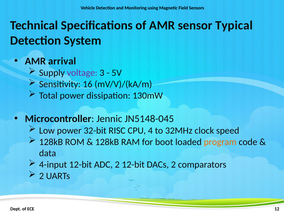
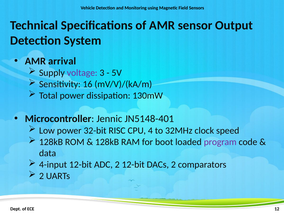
Typical: Typical -> Output (234, 25)
JN5148-045: JN5148-045 -> JN5148-401 (149, 119)
program colour: orange -> purple (220, 142)
